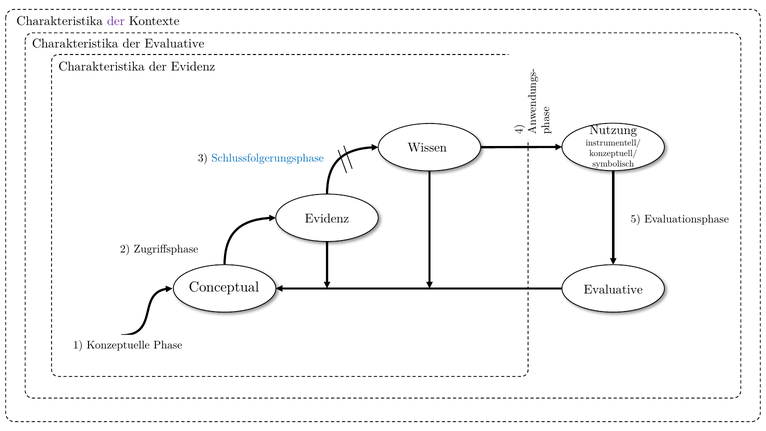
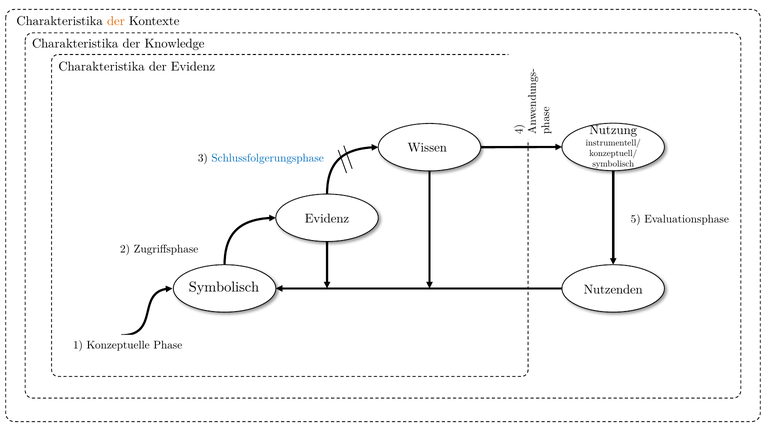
der colour: purple -> orange (116, 21)
der Evaluative: Evaluative -> Knowledge (174, 43)
Conceptual: Conceptual -> Symbolisch (224, 287)
Evaluative: Evaluative -> Nutzenden (613, 289)
